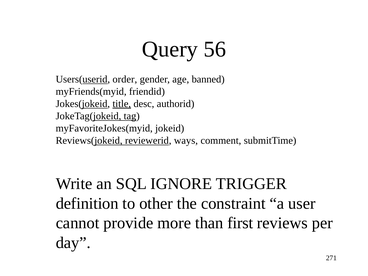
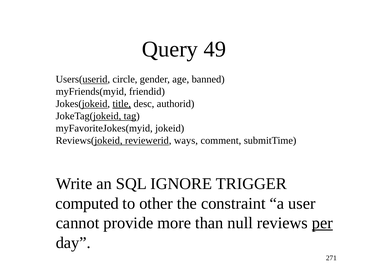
56: 56 -> 49 (215, 49)
order: order -> circle (125, 79)
definition: definition -> computed (87, 203)
first: first -> null (240, 223)
per underline: none -> present (322, 223)
